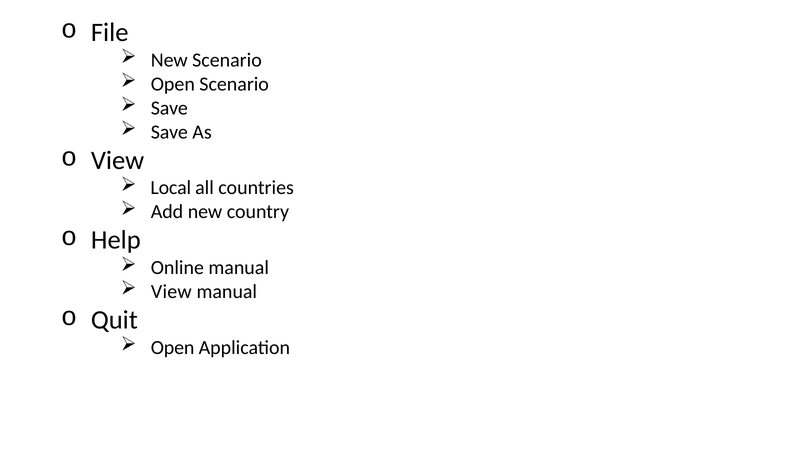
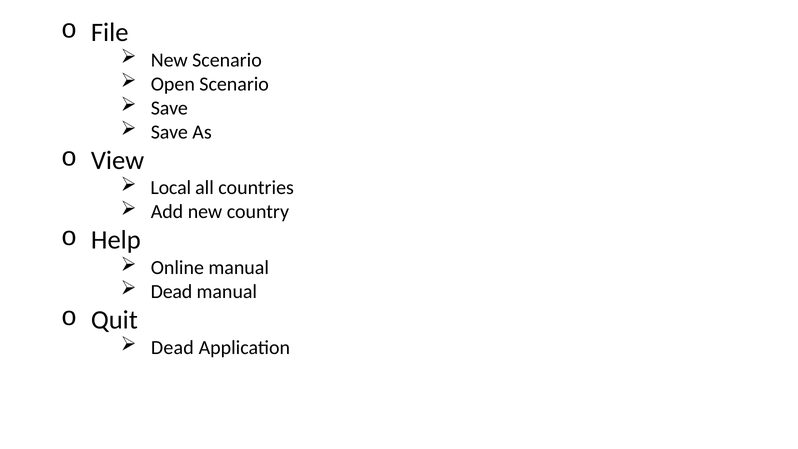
View: View -> Dead (172, 292)
Open: Open -> Dead (172, 347)
